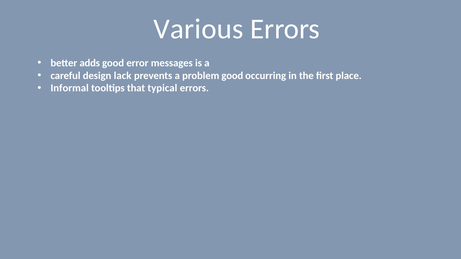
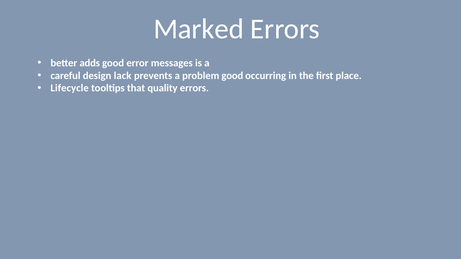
Various: Various -> Marked (199, 29)
Informal: Informal -> Lifecycle (70, 88)
typical: typical -> quality (163, 88)
